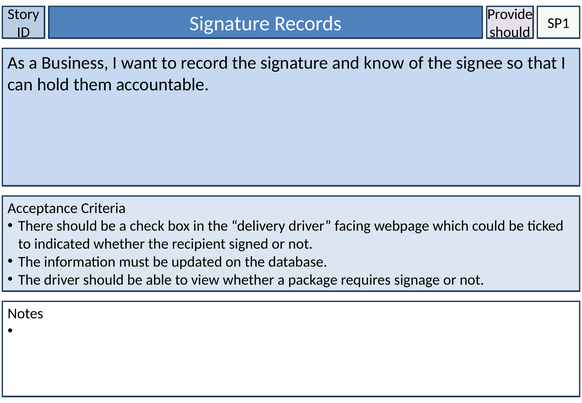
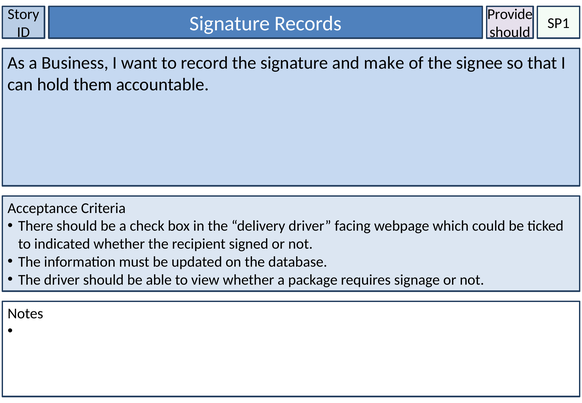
know: know -> make (384, 63)
